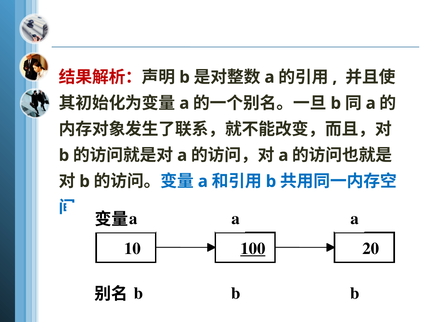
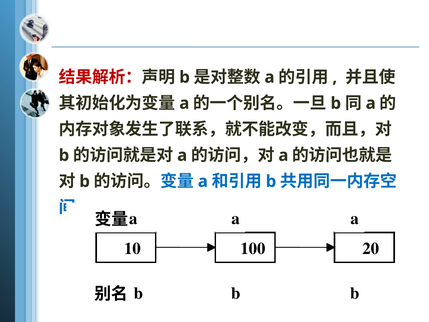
100 underline: present -> none (253, 248)
